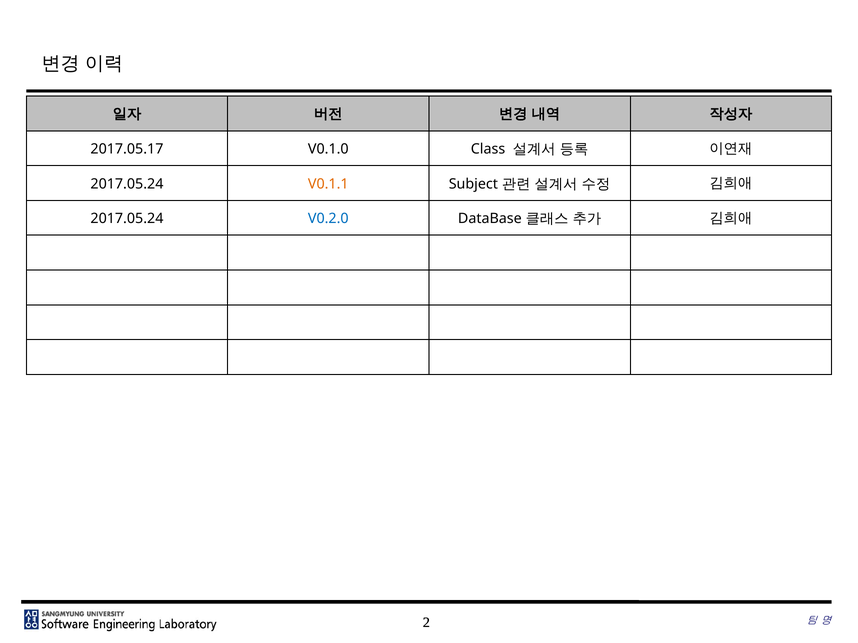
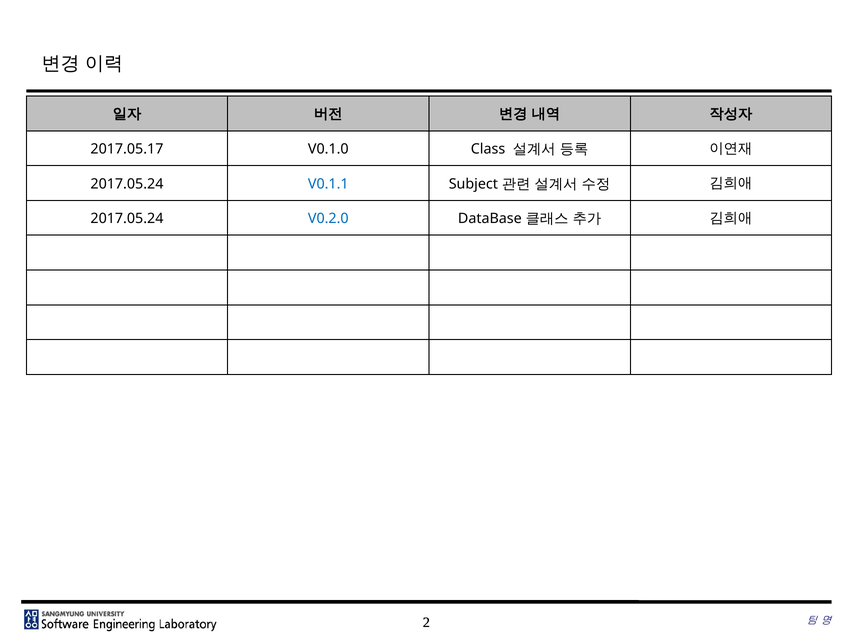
V0.1.1 colour: orange -> blue (328, 184)
